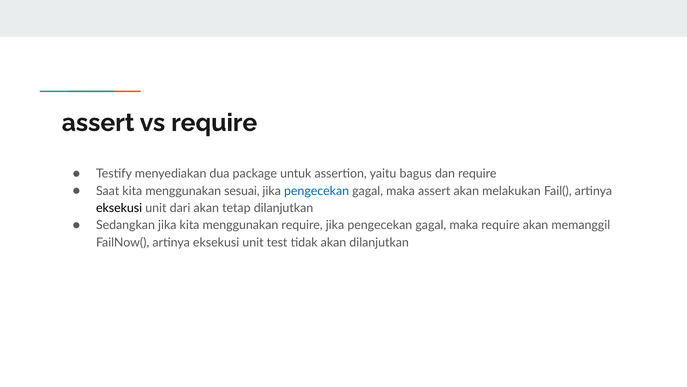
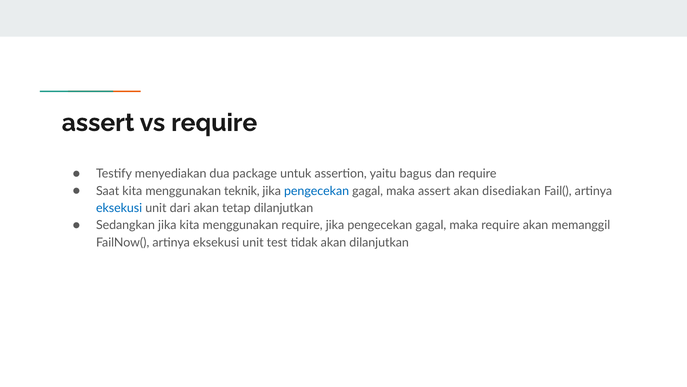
sesuai: sesuai -> teknik (242, 191)
melakukan: melakukan -> disediakan (511, 191)
eksekusi colour: black -> blue (119, 208)
